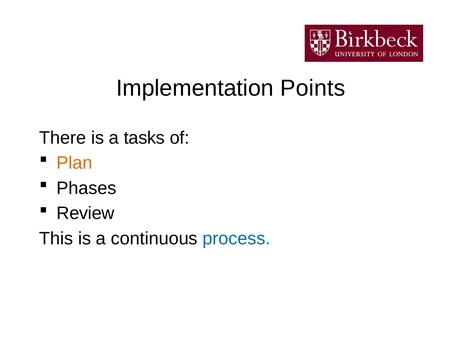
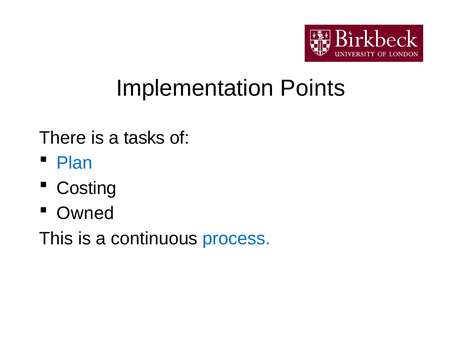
Plan colour: orange -> blue (75, 163)
Phases: Phases -> Costing (87, 188)
Review: Review -> Owned (85, 213)
